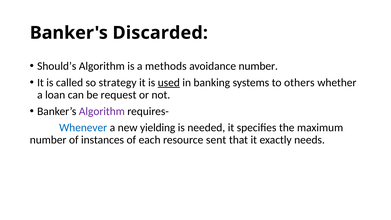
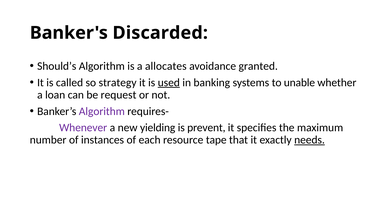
methods: methods -> allocates (166, 66)
avoidance number: number -> granted (258, 66)
others: others -> unable (299, 83)
Whenever colour: blue -> purple (83, 128)
needed: needed -> prevent (206, 128)
sent: sent -> tape (216, 140)
needs underline: none -> present (310, 140)
